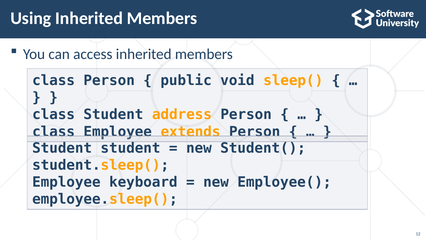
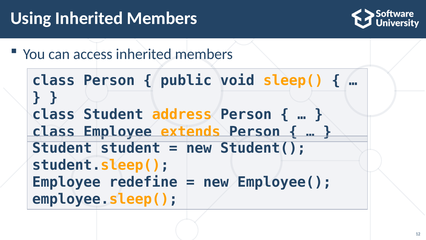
keyboard: keyboard -> redefine (143, 182)
